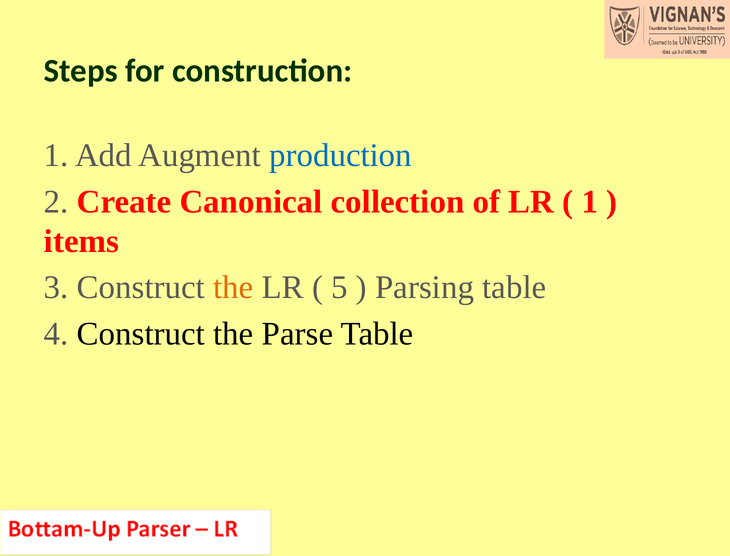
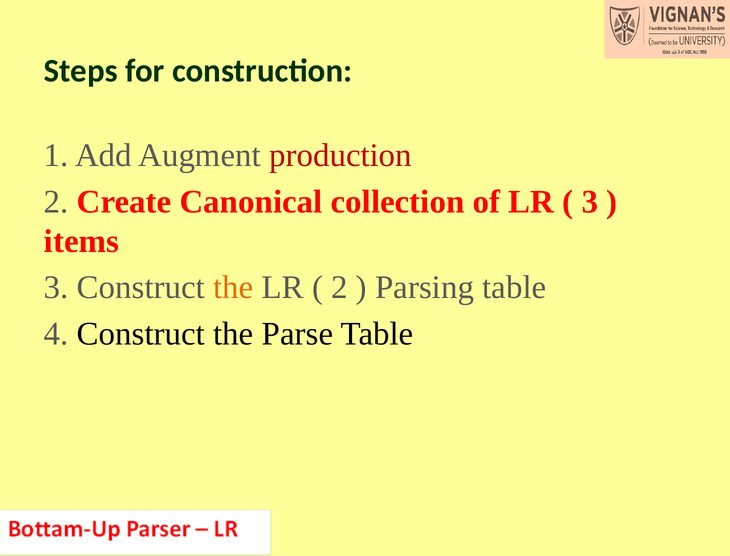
production colour: blue -> red (341, 156)
1: 1 -> 3 (590, 202)
5: 5 -> 2 (340, 288)
